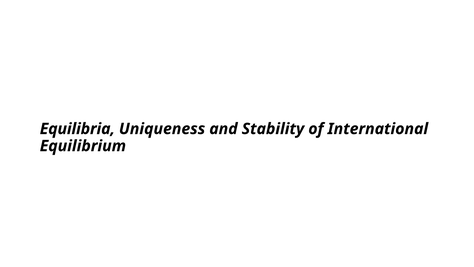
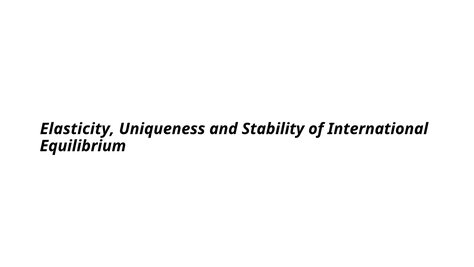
Equilibria: Equilibria -> Elasticity (77, 129)
